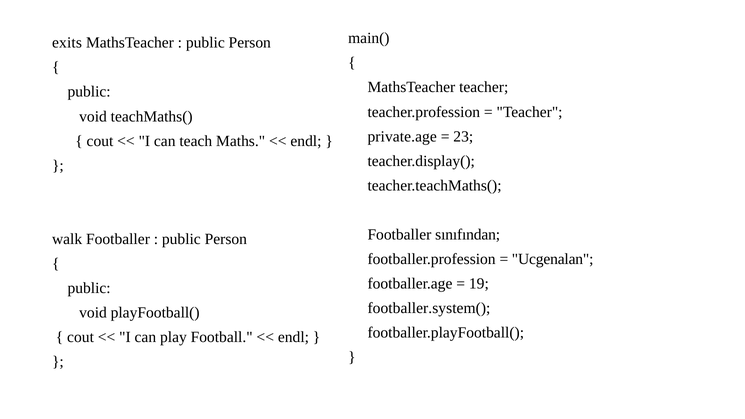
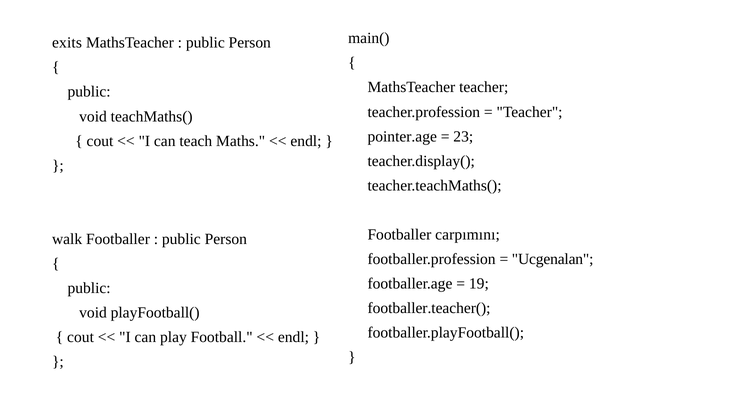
private.age: private.age -> pointer.age (402, 136)
sınıfından: sınıfından -> carpımını (468, 235)
footballer.system(: footballer.system( -> footballer.teacher( (429, 308)
